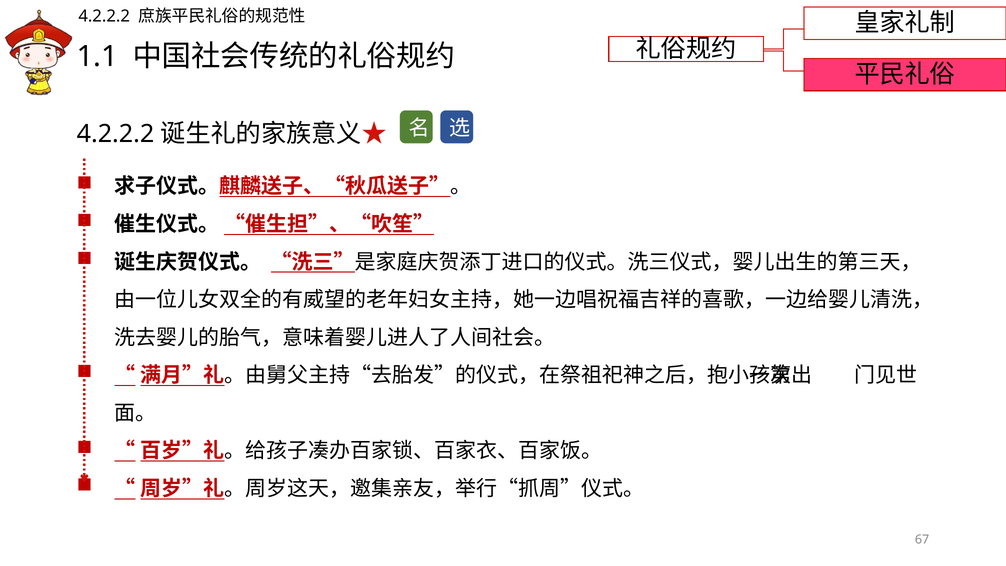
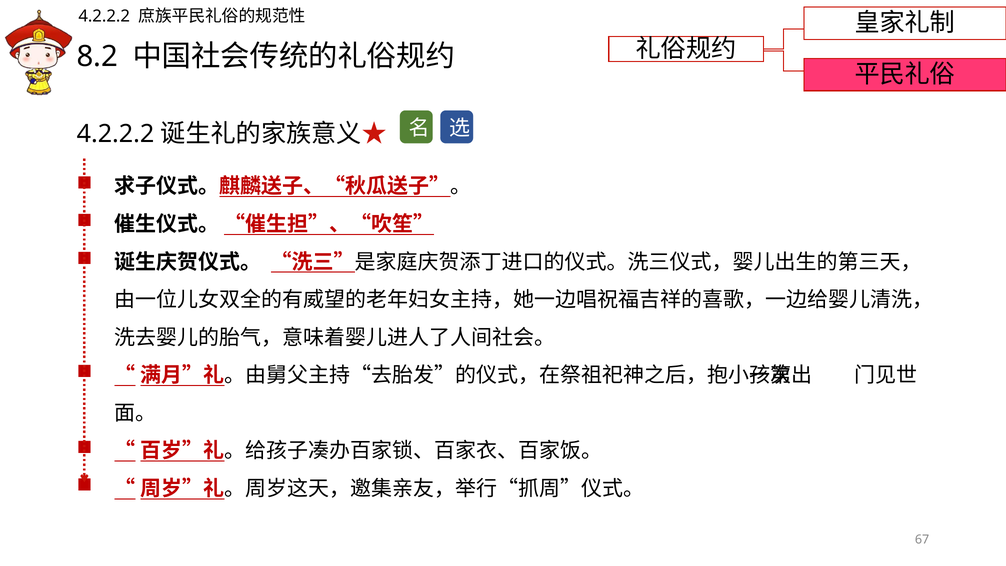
1.1: 1.1 -> 8.2 (97, 57)
